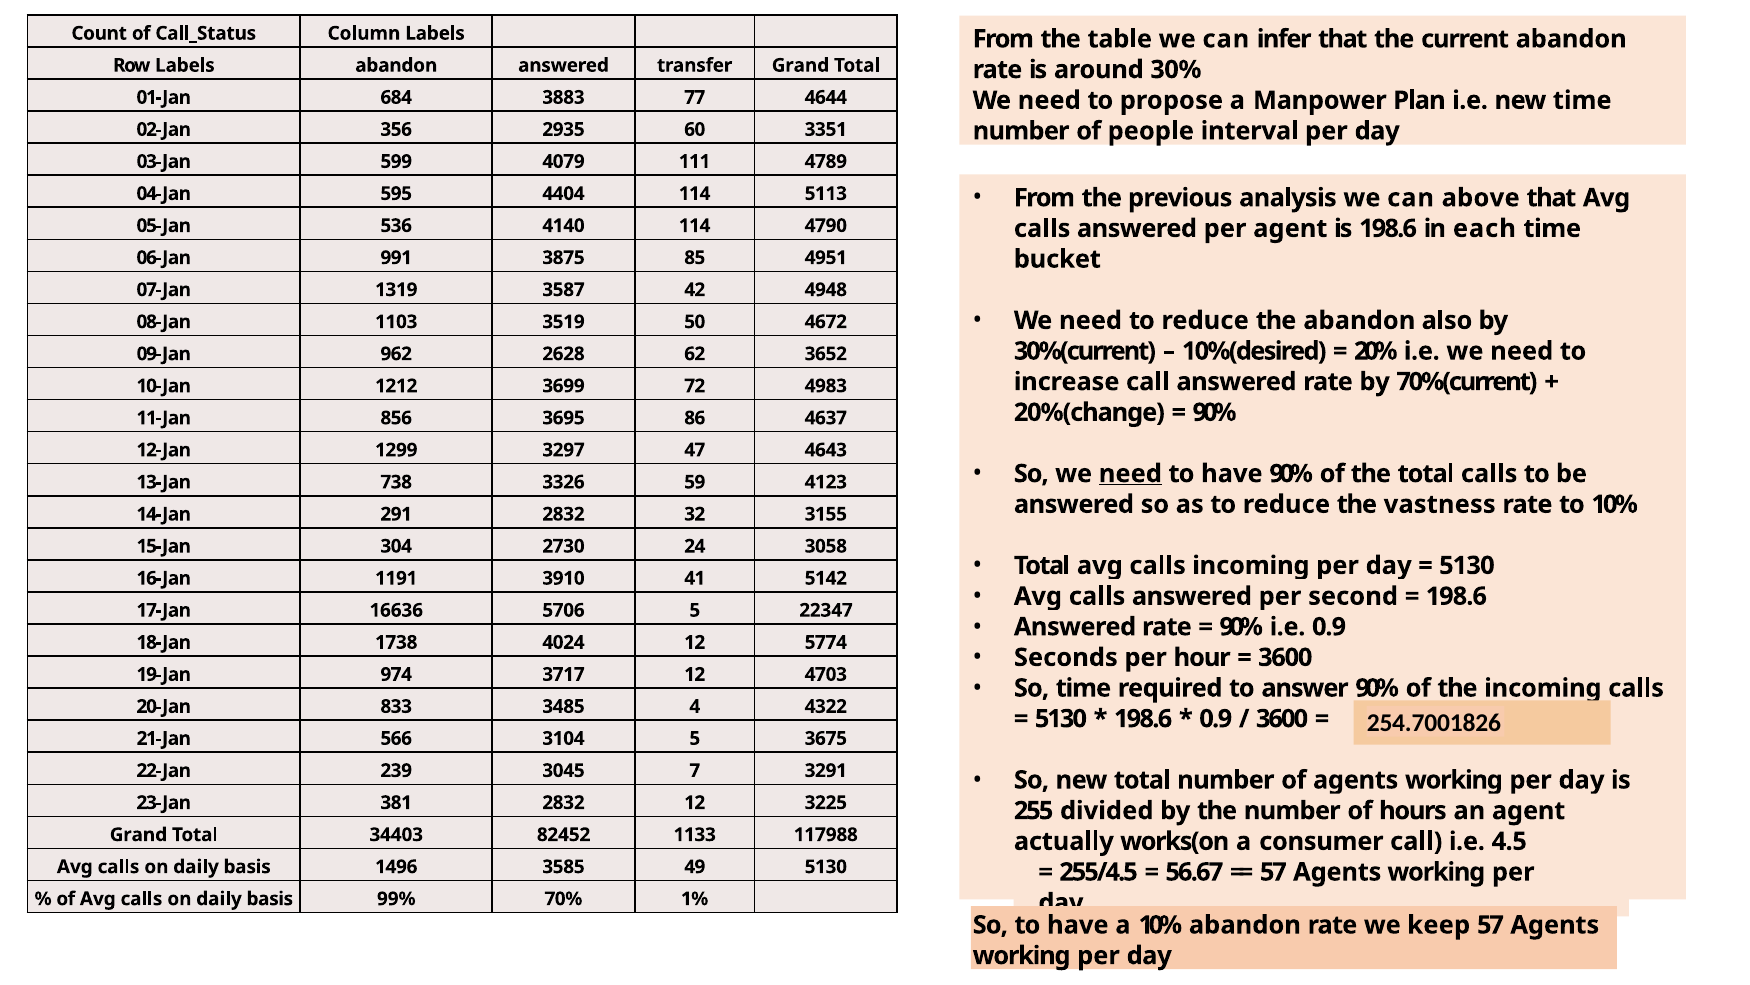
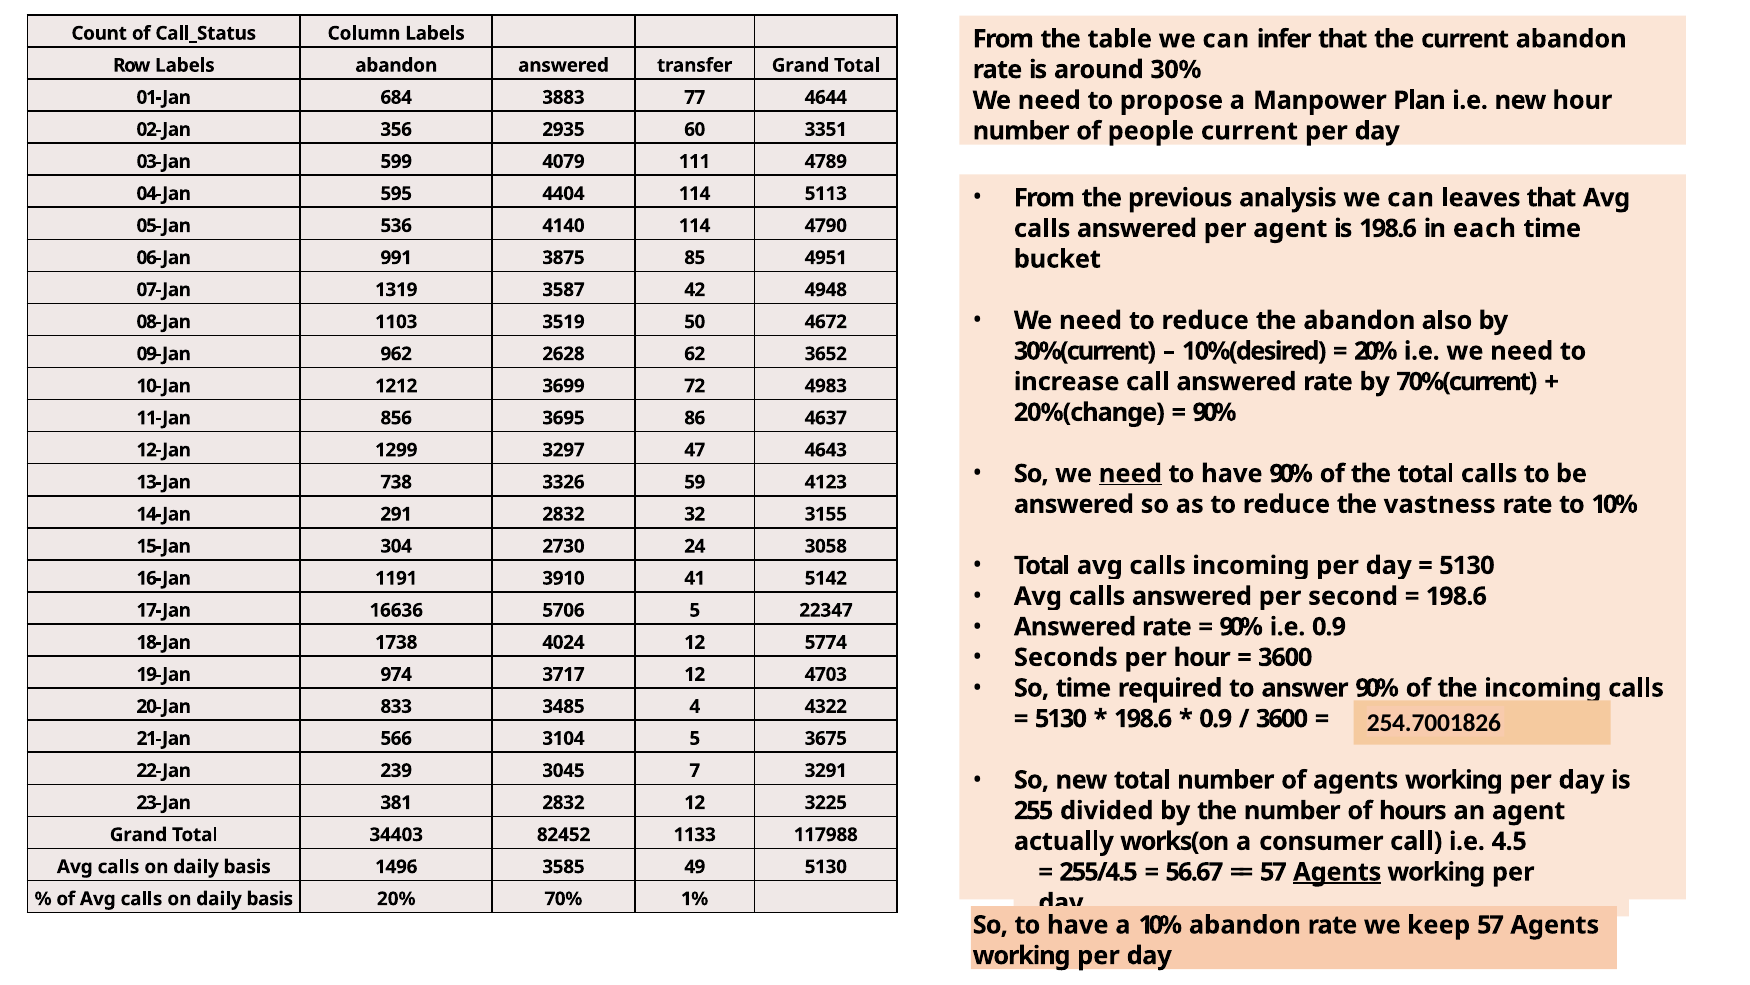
new time: time -> hour (1582, 100)
people interval: interval -> current (1249, 131)
above: above -> leaves (1481, 198)
Agents underline: none -> present (1337, 872)
basis 99%: 99% -> 20% (396, 898)
